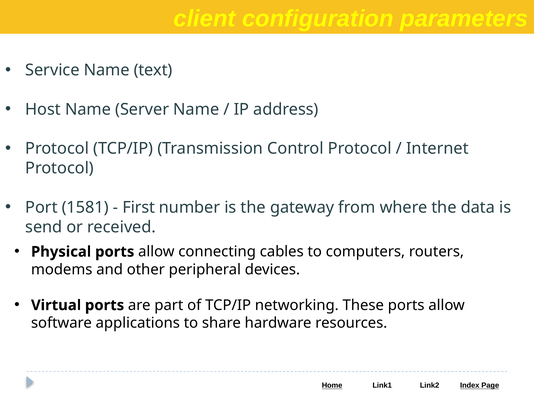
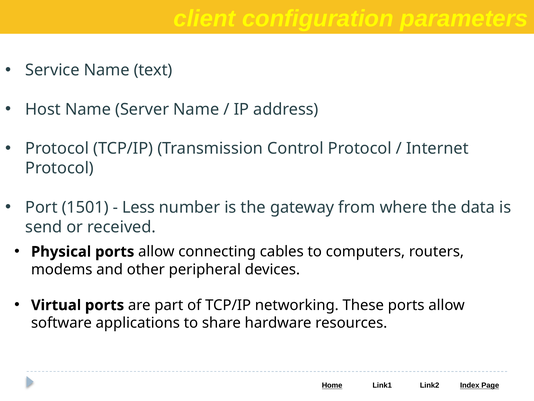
1581: 1581 -> 1501 (85, 207)
First: First -> Less (139, 207)
